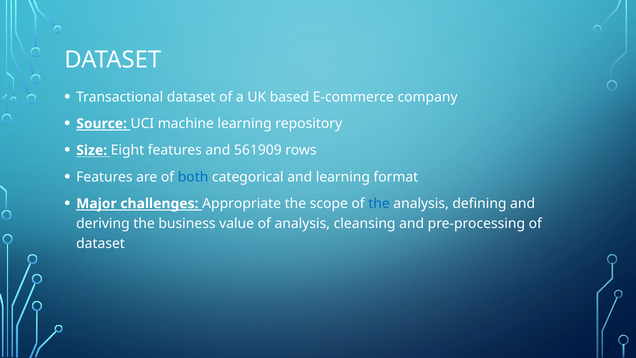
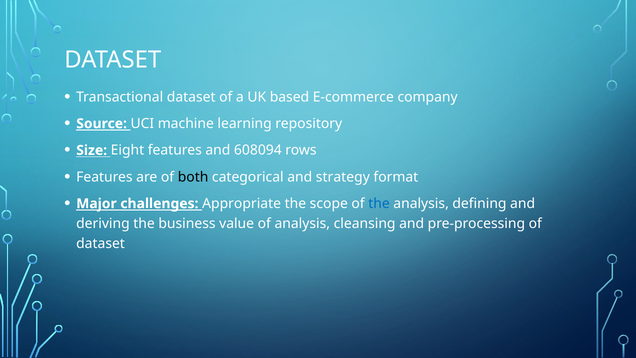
561909: 561909 -> 608094 (258, 150)
both colour: blue -> black (193, 177)
and learning: learning -> strategy (343, 177)
